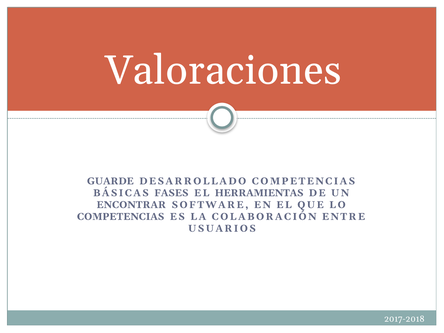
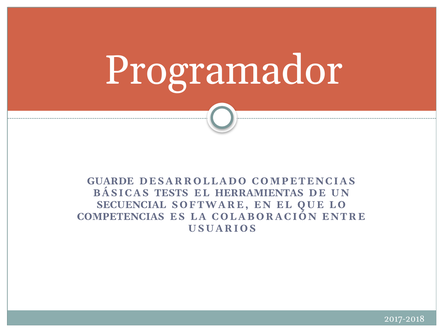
Valoraciones: Valoraciones -> Programador (224, 70)
FASES: FASES -> TESTS (171, 193)
ENCONTRAR: ENCONTRAR -> SECUENCIAL (131, 205)
